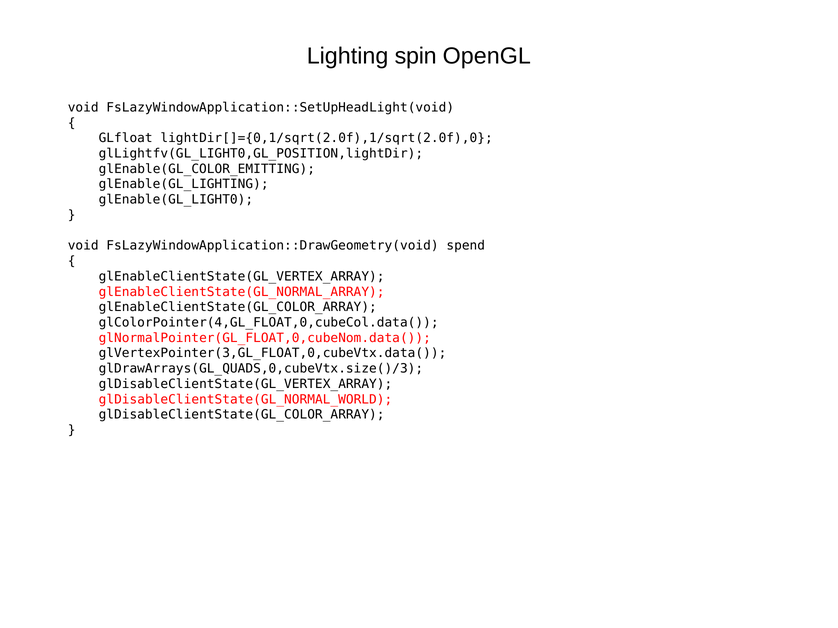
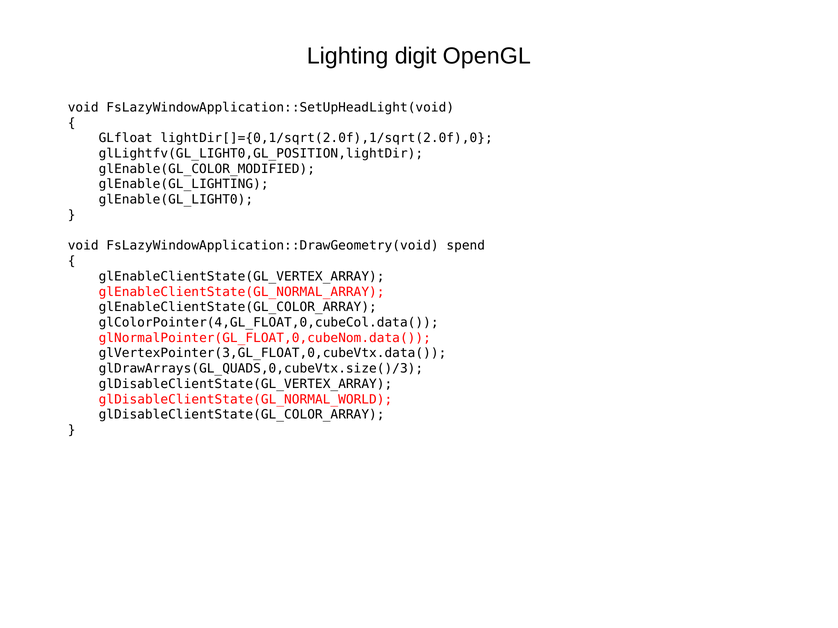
spin: spin -> digit (416, 56)
glEnable(GL_COLOR_EMITTING: glEnable(GL_COLOR_EMITTING -> glEnable(GL_COLOR_MODIFIED (207, 169)
